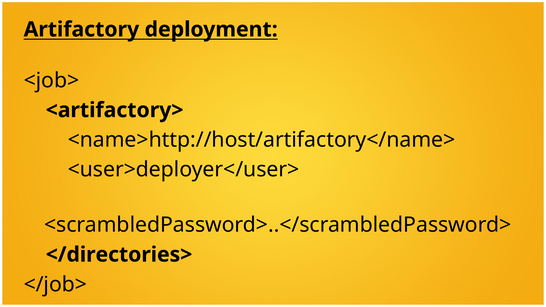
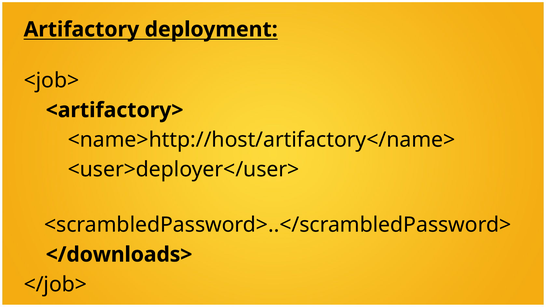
</directories>: </directories> -> </downloads> (119, 255)
